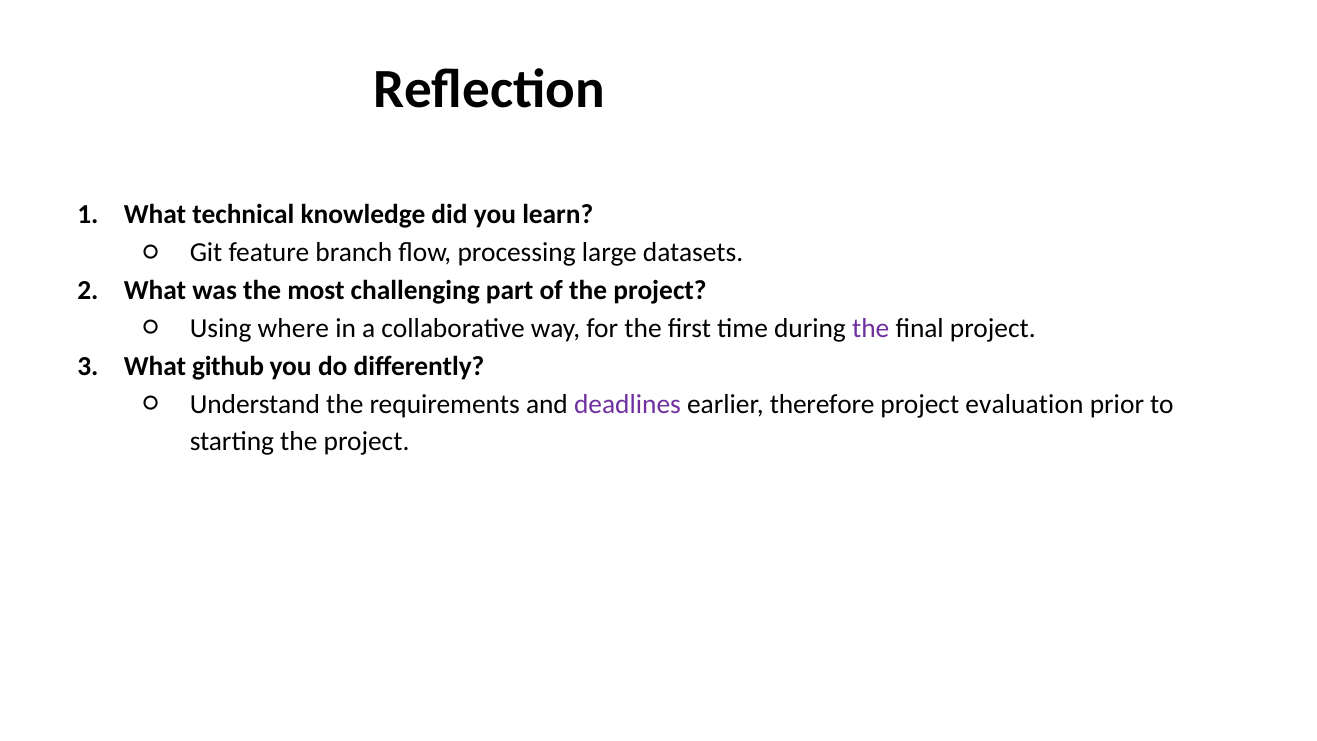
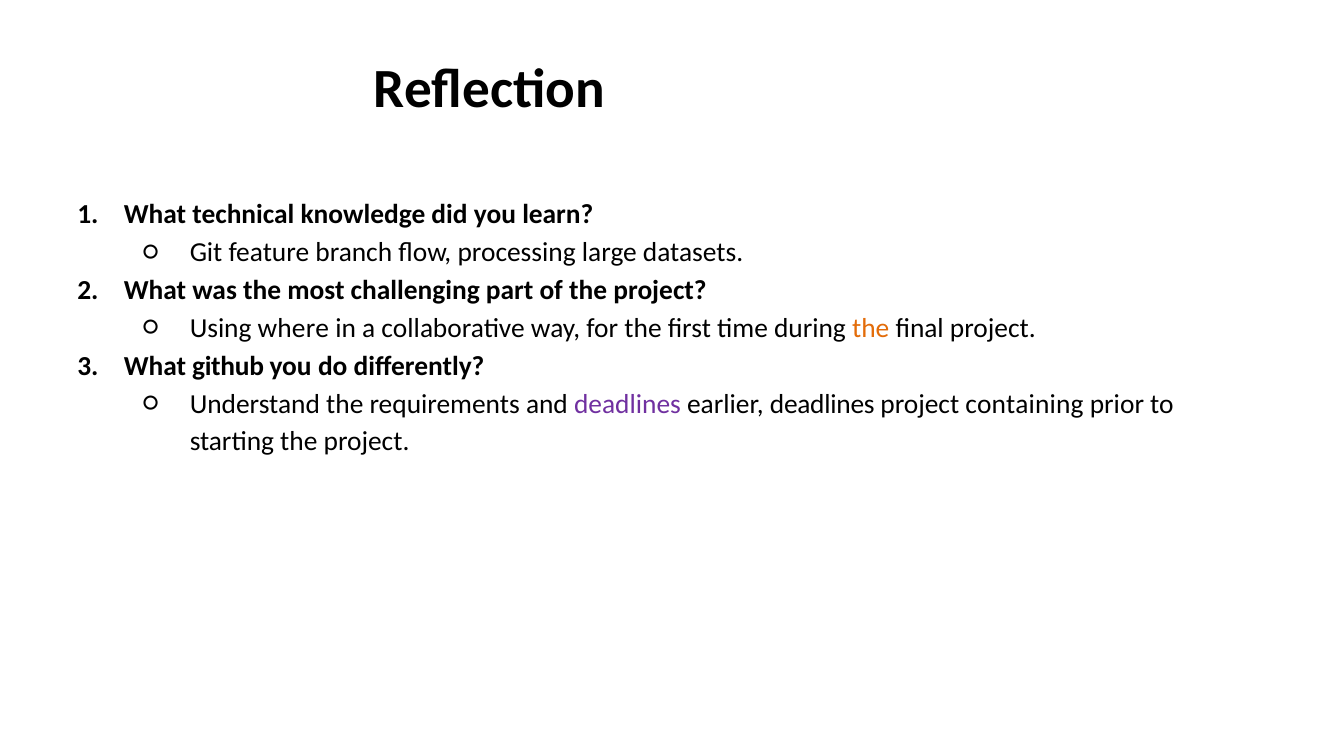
the colour: purple -> orange (871, 328)
earlier therefore: therefore -> deadlines (822, 404)
evaluation: evaluation -> containing (1024, 404)
